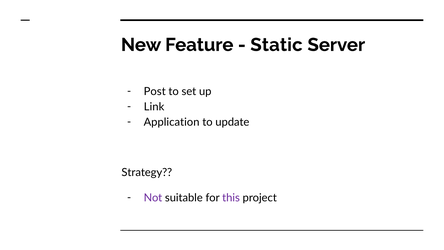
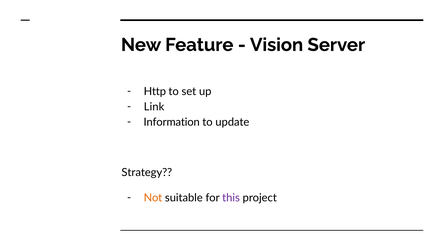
Static: Static -> Vision (277, 45)
Post: Post -> Http (155, 91)
Application: Application -> Information (172, 122)
Not colour: purple -> orange (153, 198)
